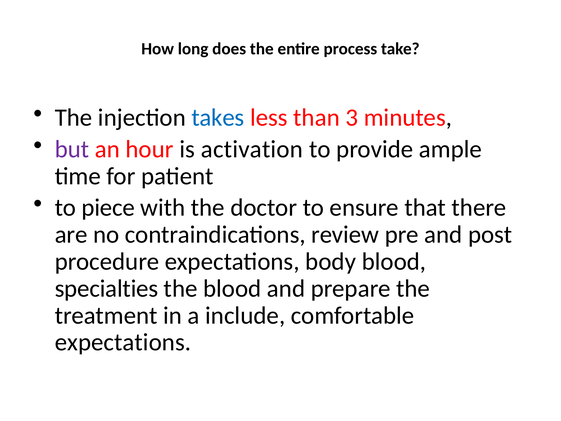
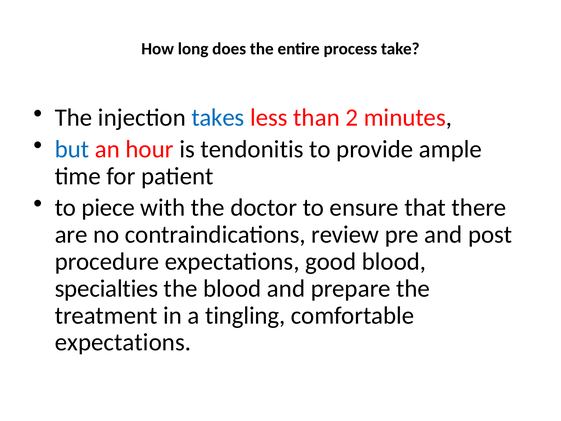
3: 3 -> 2 (352, 118)
but colour: purple -> blue (72, 149)
activation: activation -> tendonitis (252, 149)
body: body -> good (331, 261)
include: include -> tingling (245, 315)
